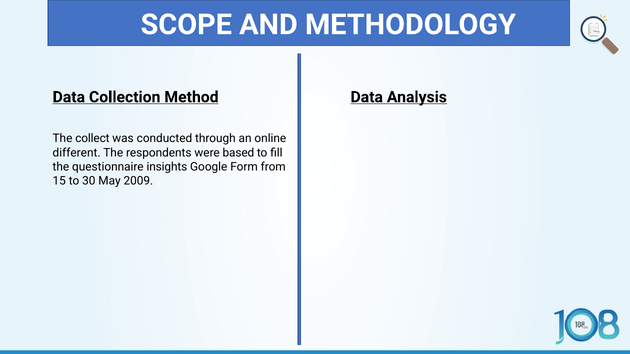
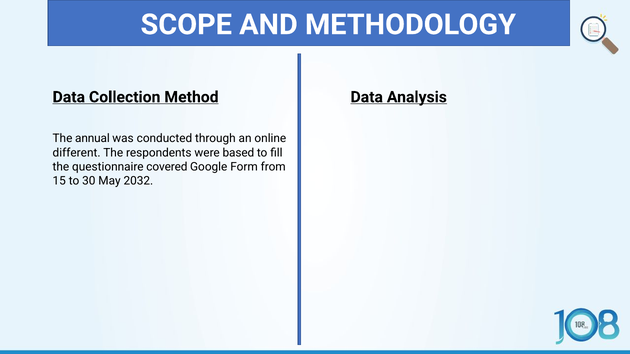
collect: collect -> annual (92, 139)
insights: insights -> covered (167, 167)
2009: 2009 -> 2032 (138, 181)
